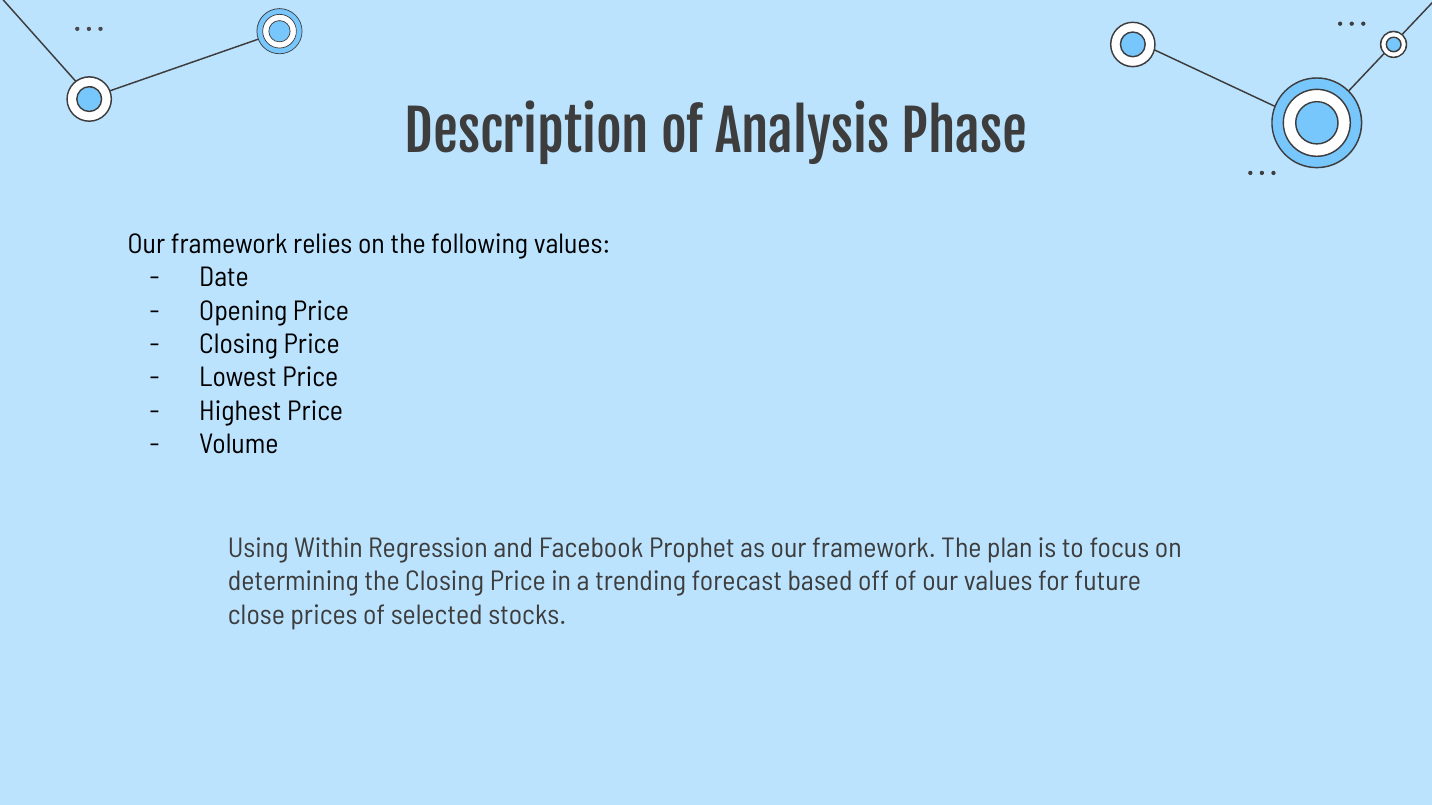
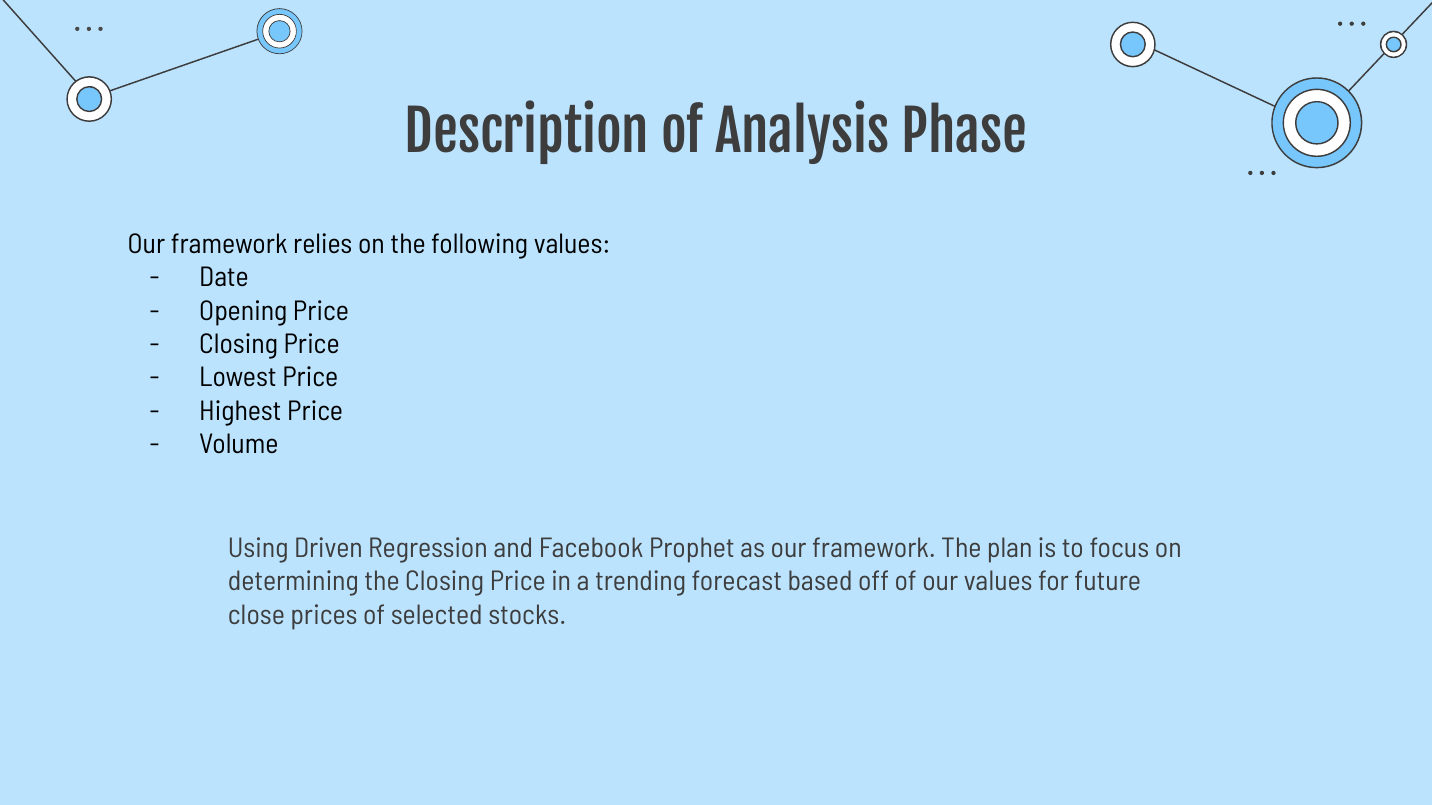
Within: Within -> Driven (328, 549)
